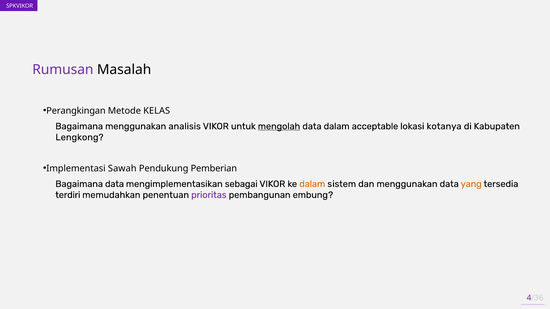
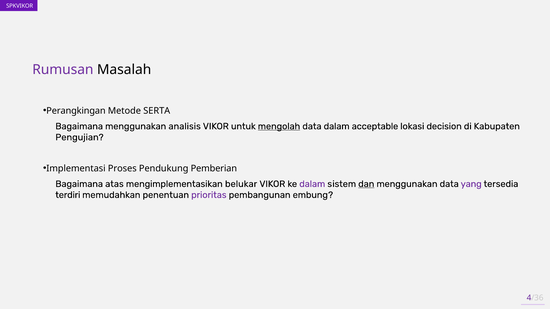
KELAS: KELAS -> SERTA (157, 111)
kotanya: kotanya -> decision (444, 126)
Lengkong: Lengkong -> Pengujian (79, 137)
Sawah: Sawah -> Proses (122, 169)
Bagaimana data: data -> atas (114, 184)
sebagai: sebagai -> belukar (241, 184)
dalam colour: orange -> purple (312, 184)
dan underline: none -> present (366, 184)
yang colour: orange -> purple (471, 184)
